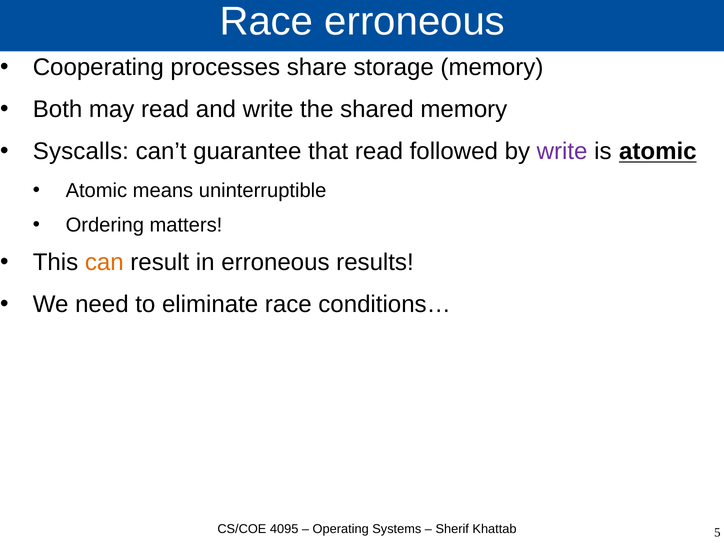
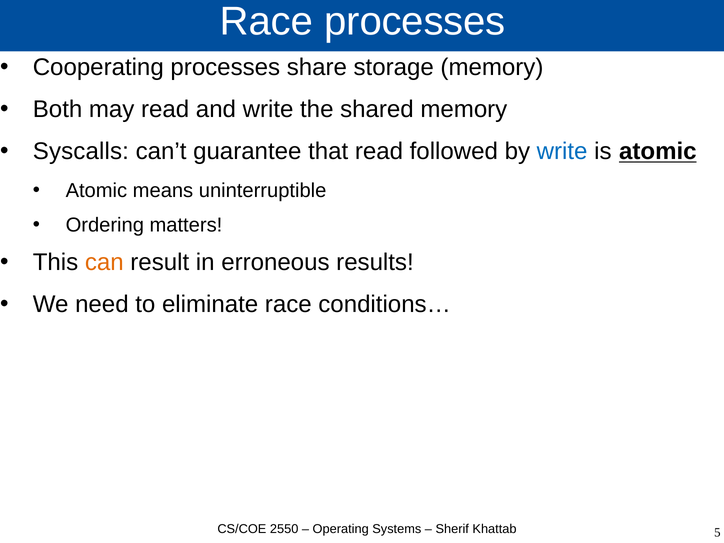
Race erroneous: erroneous -> processes (415, 22)
write colour: purple -> blue (562, 151)
4095: 4095 -> 2550 (284, 529)
